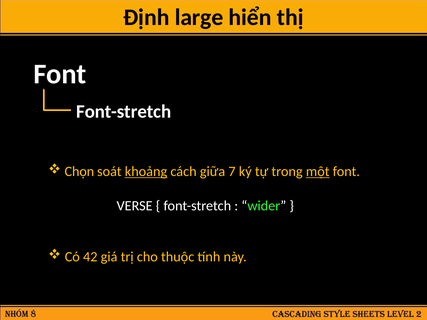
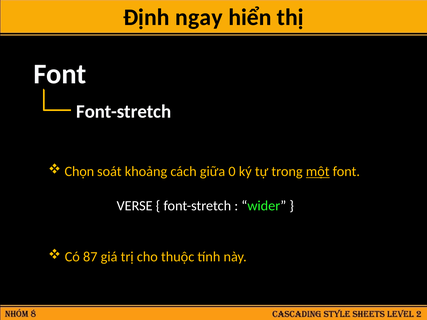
large: large -> ngay (199, 17)
khoảng underline: present -> none (146, 172)
7: 7 -> 0 (232, 172)
42: 42 -> 87 (90, 257)
